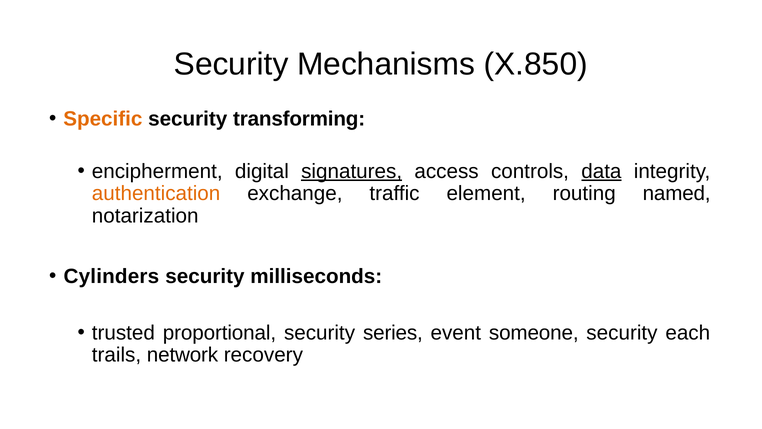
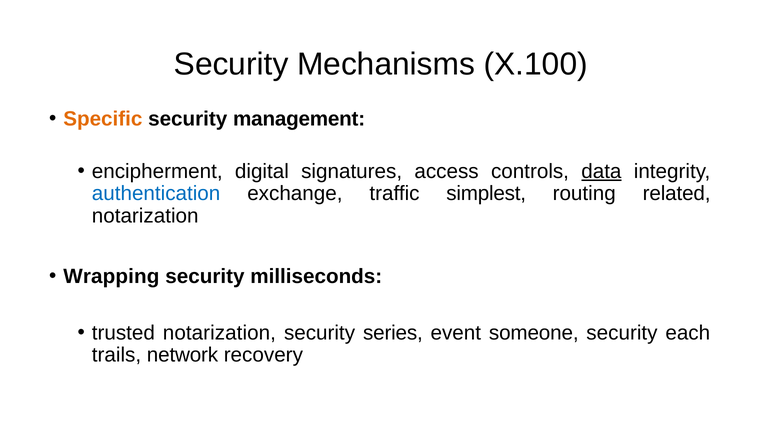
X.850: X.850 -> X.100 (536, 64)
transforming: transforming -> management (299, 119)
signatures underline: present -> none (352, 171)
authentication colour: orange -> blue (156, 193)
element: element -> simplest (486, 193)
named: named -> related (677, 193)
Cylinders: Cylinders -> Wrapping (111, 276)
trusted proportional: proportional -> notarization (219, 333)
